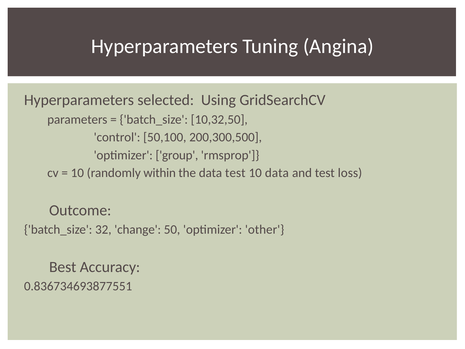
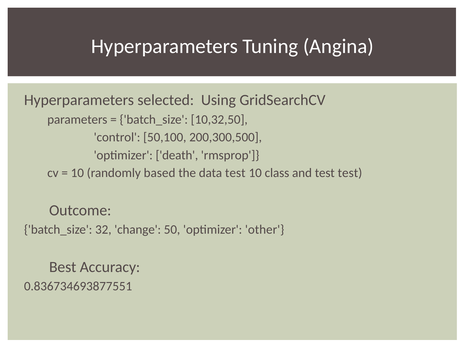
group: group -> death (177, 155)
within: within -> based (160, 173)
10 data: data -> class (277, 173)
test loss: loss -> test (350, 173)
